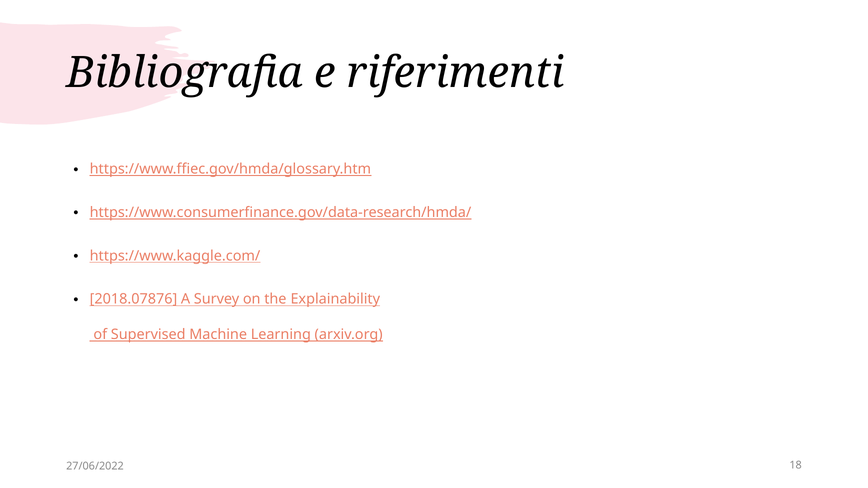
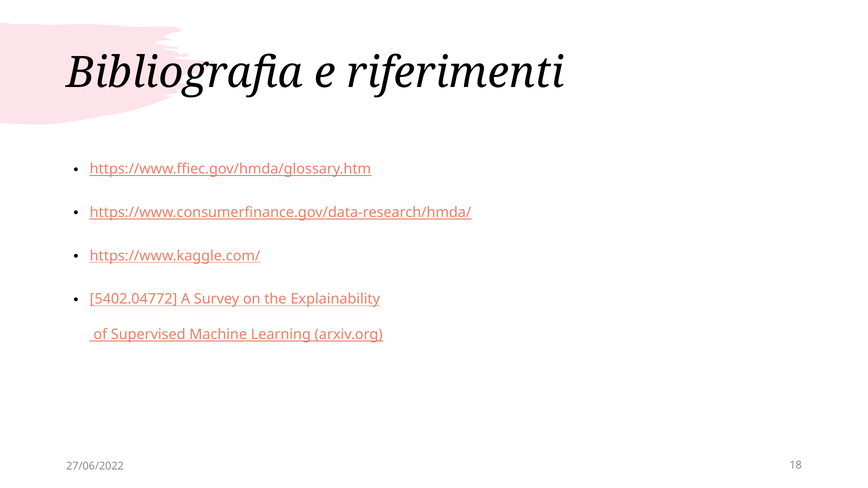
2018.07876: 2018.07876 -> 5402.04772 (134, 299)
